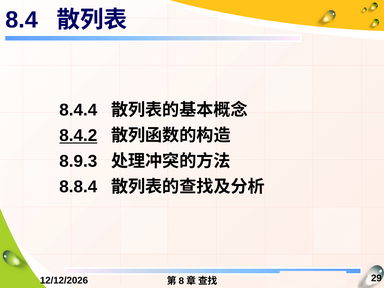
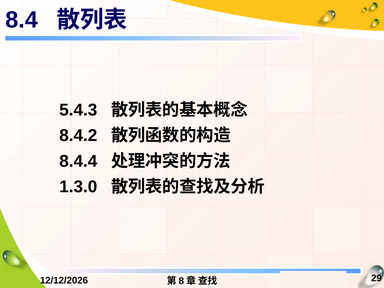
8.4.4: 8.4.4 -> 5.4.3 (78, 110)
8.4.2 underline: present -> none (78, 136)
8.9.3: 8.9.3 -> 8.4.4 (78, 161)
8.8.4: 8.8.4 -> 1.3.0 (78, 187)
